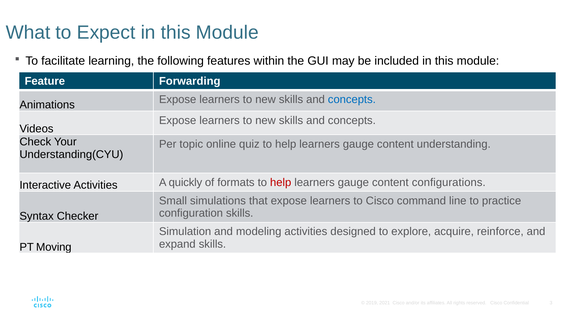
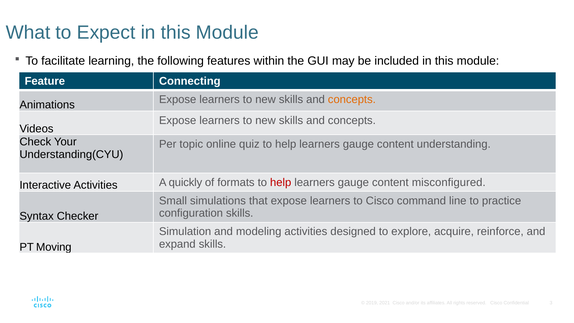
Forwarding: Forwarding -> Connecting (190, 81)
concepts colour: blue -> orange (352, 100)
configurations: configurations -> misconfigured (449, 182)
